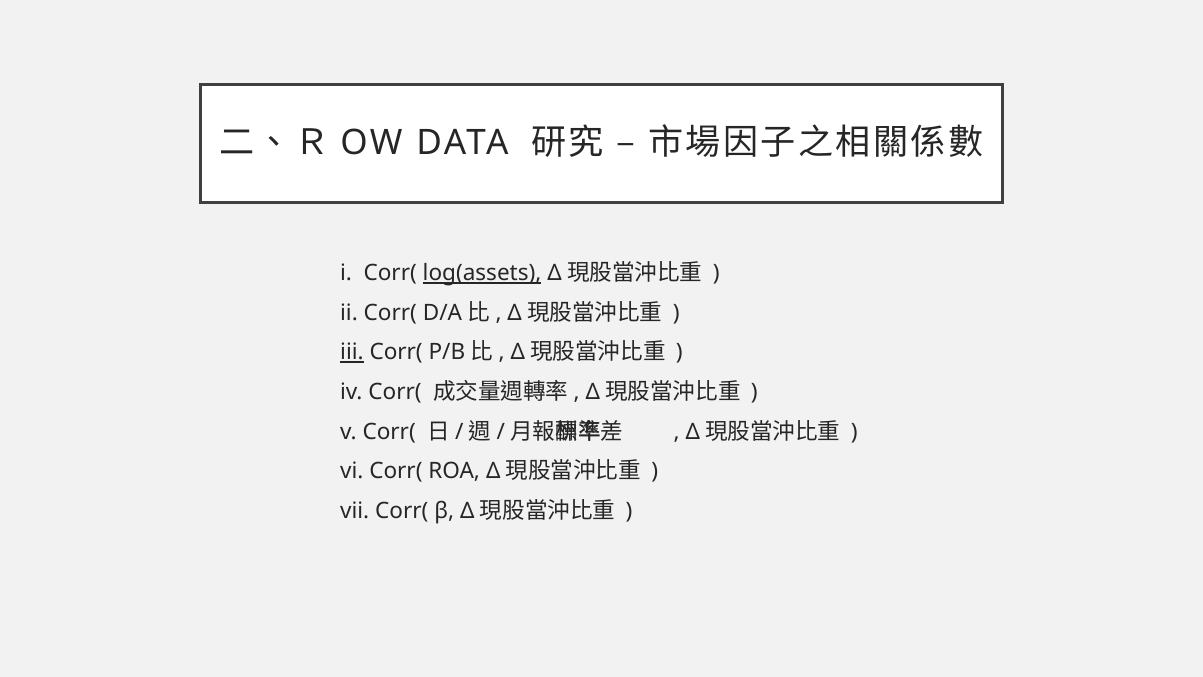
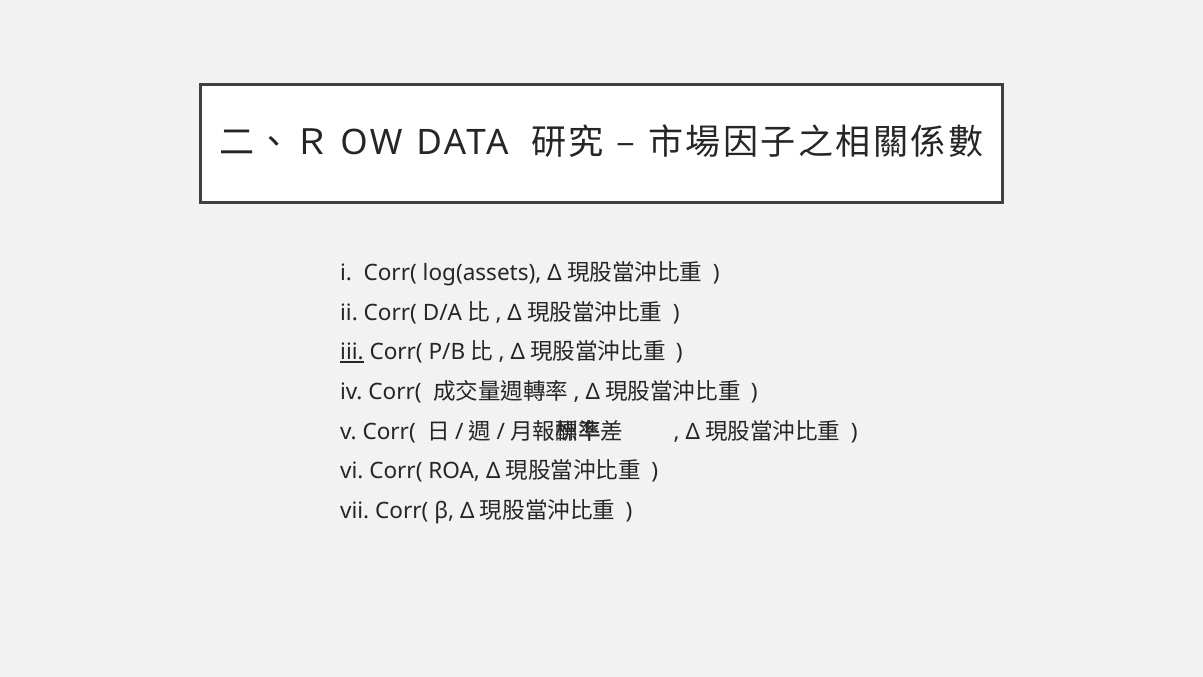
log(assets underline: present -> none (482, 273)
